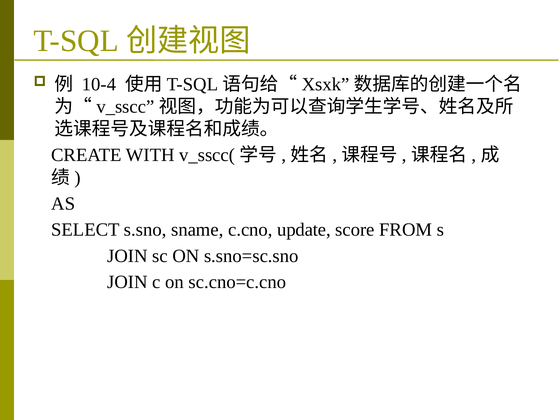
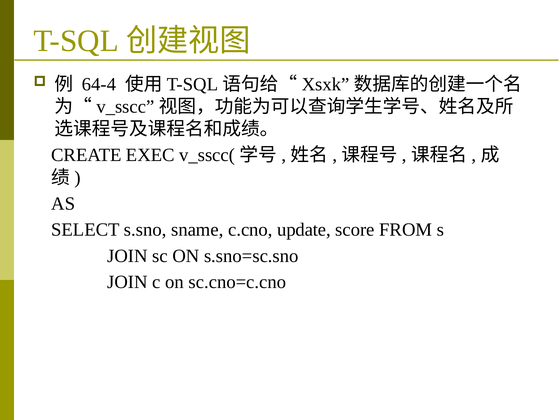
10‑4: 10‑4 -> 64‑4 (99, 84)
WITH: WITH -> EXEC (150, 155)
